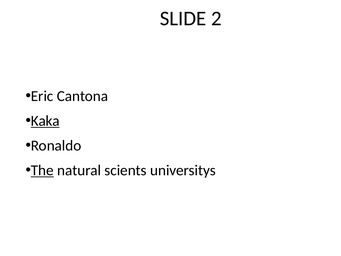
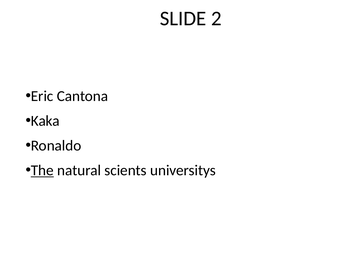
Kaka underline: present -> none (45, 121)
